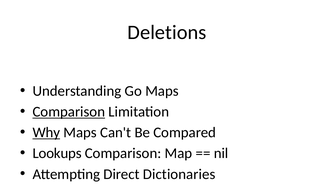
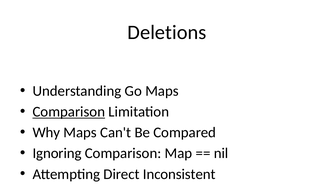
Why underline: present -> none (46, 132)
Lookups: Lookups -> Ignoring (57, 153)
Dictionaries: Dictionaries -> Inconsistent (179, 174)
